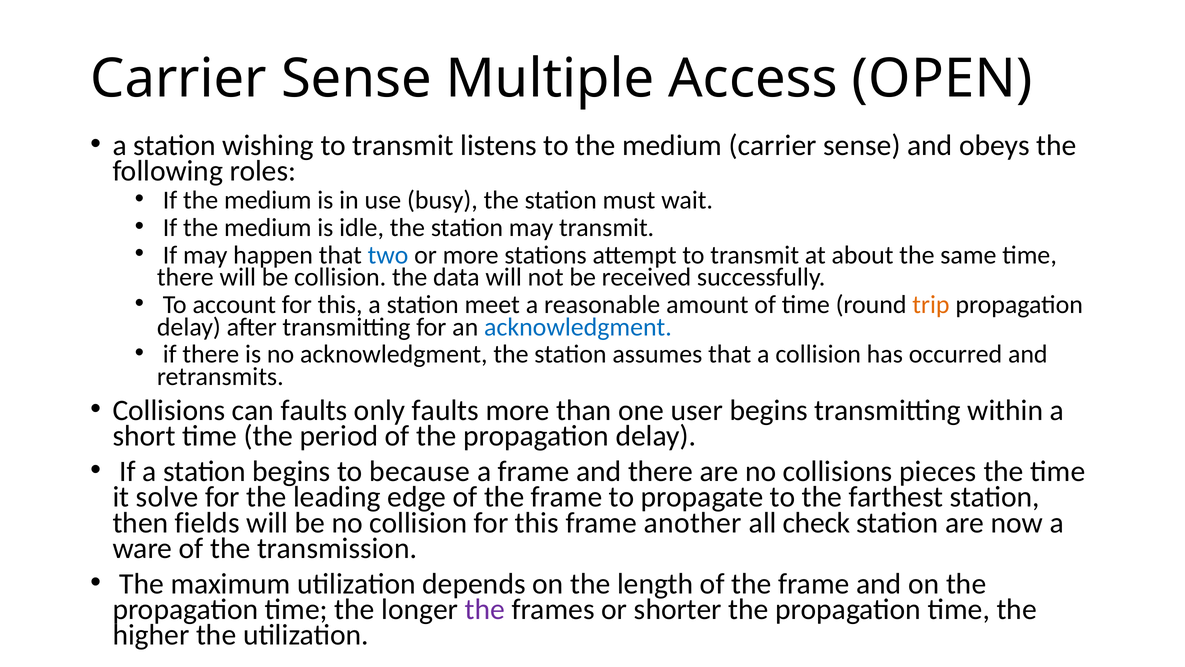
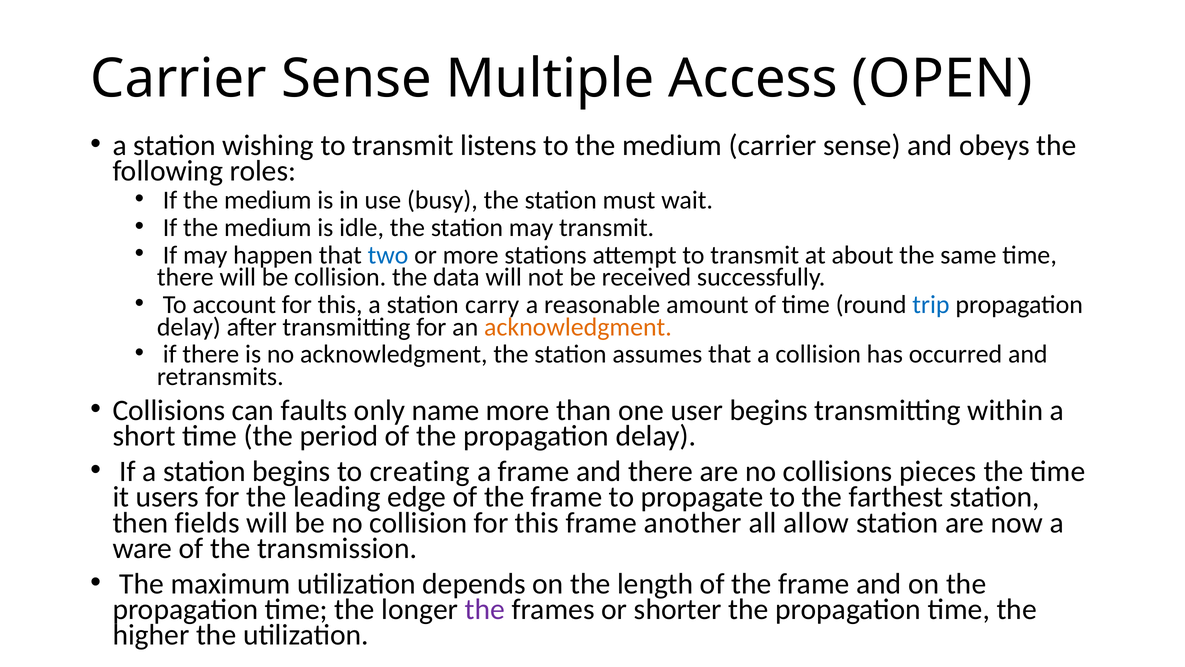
meet: meet -> carry (492, 304)
trip colour: orange -> blue (931, 304)
acknowledgment colour: blue -> orange (578, 327)
only faults: faults -> name (446, 410)
because: because -> creating (420, 471)
solve: solve -> users (167, 497)
check: check -> allow (816, 522)
